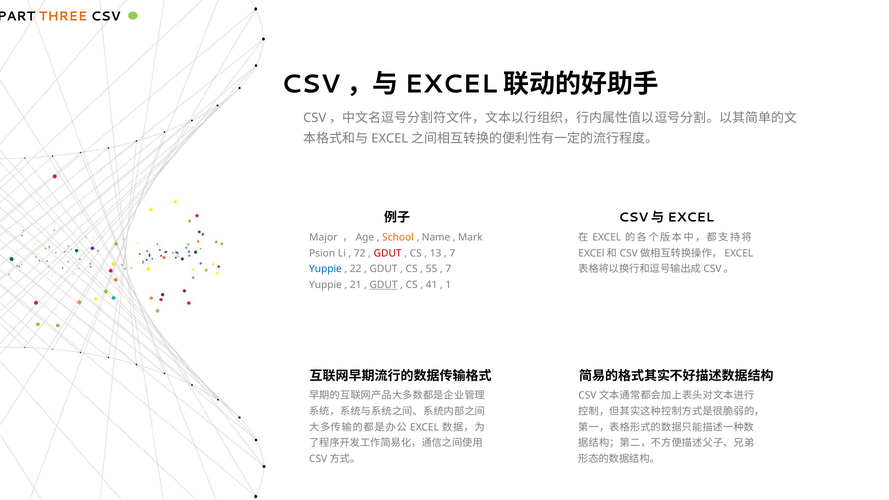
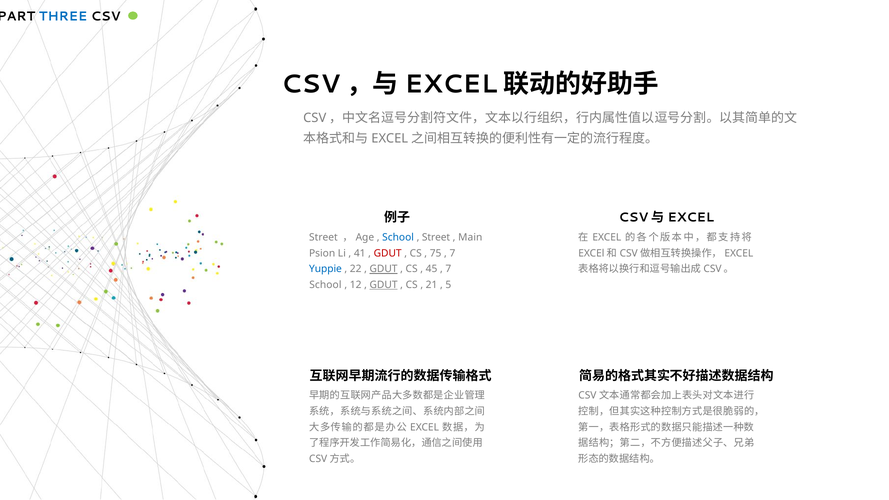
THREE colour: orange -> blue (63, 16)
Major: Major -> Street (323, 237)
School colour: orange -> blue (398, 237)
Name: Name -> Street (436, 237)
Mark: Mark -> Main (470, 237)
72: 72 -> 41 (360, 253)
13: 13 -> 75 (436, 253)
GDUT underline: none -> present (384, 269)
55: 55 -> 45 (432, 269)
Yuppie: Yuppie -> School (325, 285)
21: 21 -> 12 (356, 285)
41: 41 -> 21 (432, 285)
1: 1 -> 5 (448, 285)
